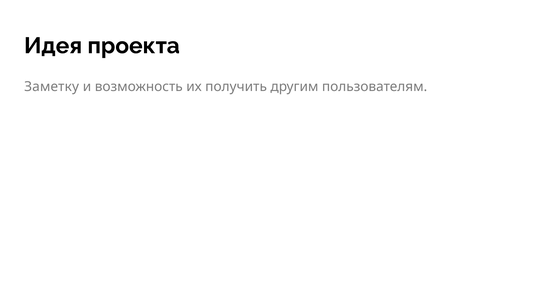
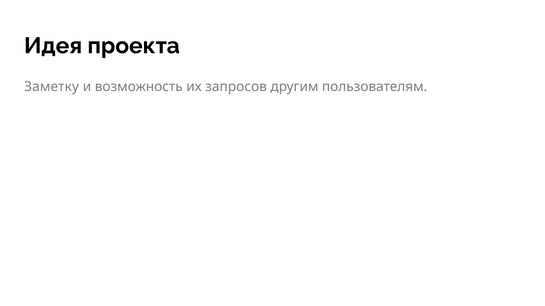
получить: получить -> запросов (236, 87)
